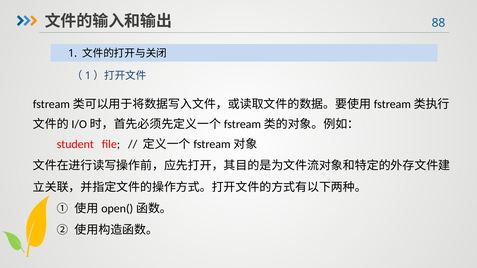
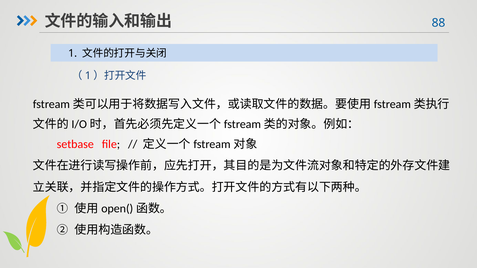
student: student -> setbase (75, 144)
